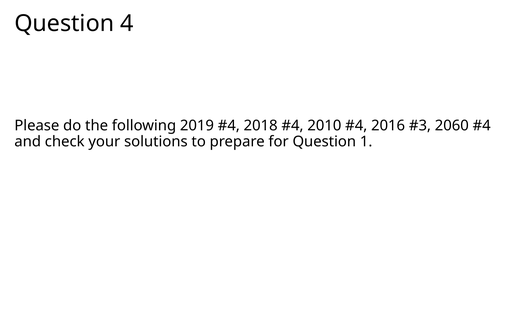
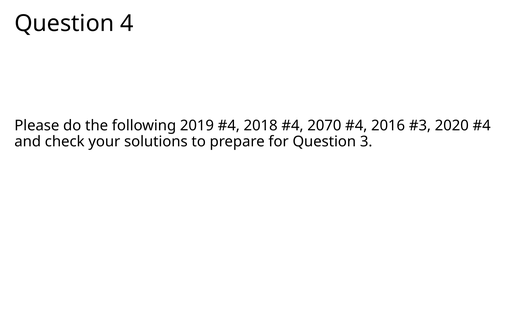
2010: 2010 -> 2070 (324, 126)
2060: 2060 -> 2020 (452, 126)
1: 1 -> 3 (366, 142)
